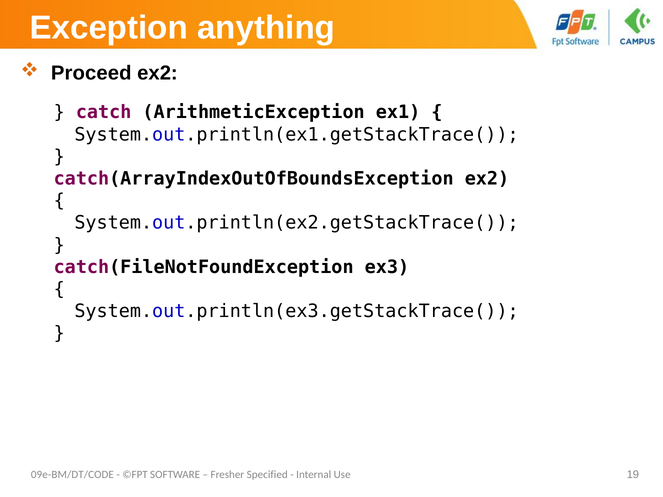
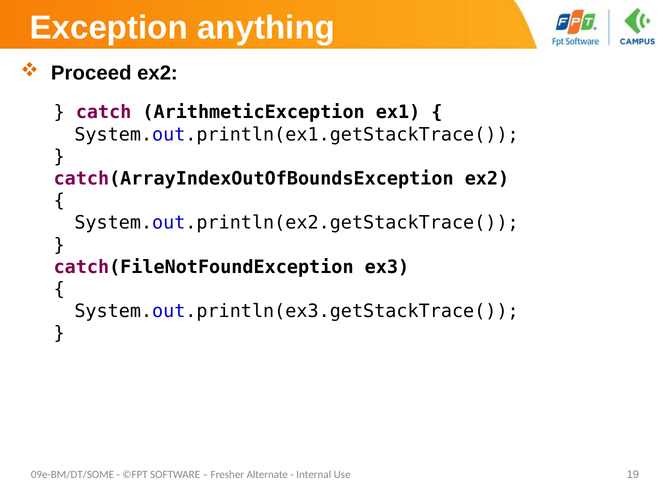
09e-BM/DT/CODE: 09e-BM/DT/CODE -> 09e-BM/DT/SOME (72, 475)
Specified: Specified -> Alternate (267, 475)
